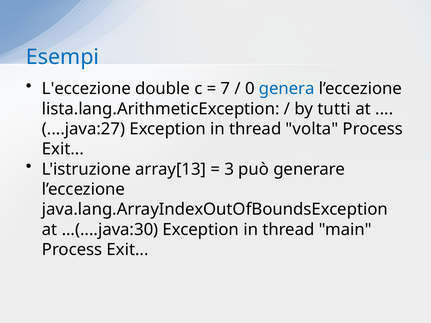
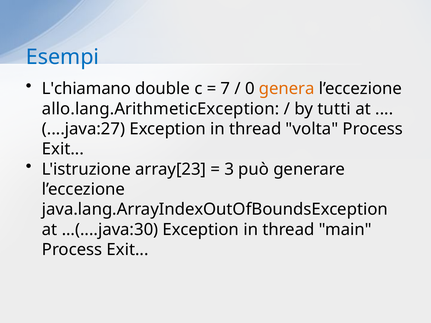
L'eccezione: L'eccezione -> L'chiamano (86, 89)
genera colour: blue -> orange (287, 89)
lista.lang.ArithmeticException: lista.lang.ArithmeticException -> allo.lang.ArithmeticException (161, 109)
array[13: array[13 -> array[23 (171, 169)
